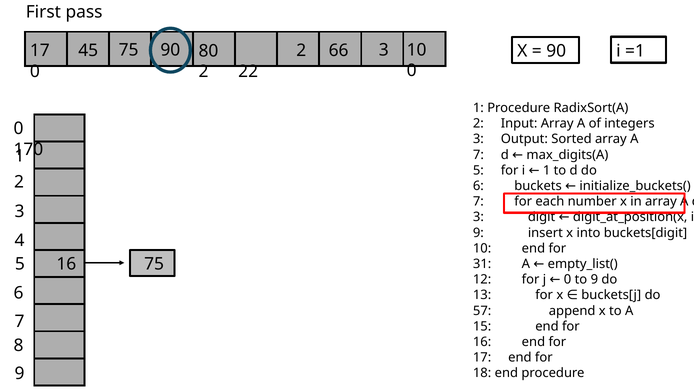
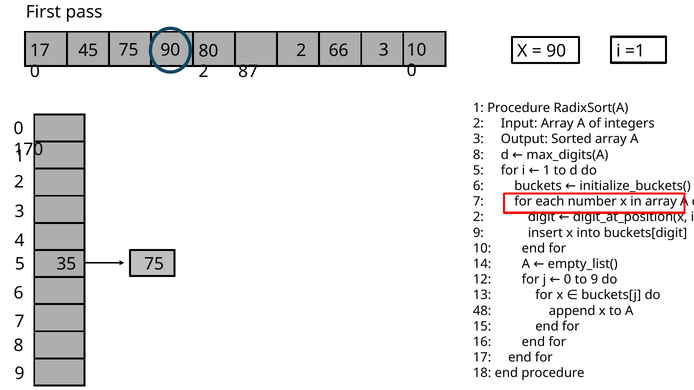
22: 22 -> 87 (248, 72)
7: 7 -> 8 (478, 155)
3: 3 -> 2 (478, 217)
5 16: 16 -> 35 (66, 264)
31: 31 -> 14 (482, 264)
57: 57 -> 48 (482, 311)
